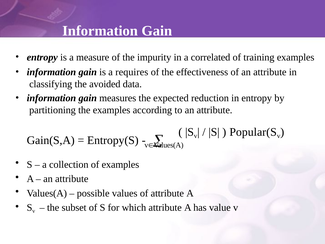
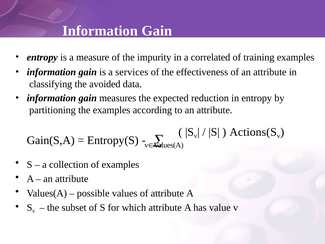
requires: requires -> services (132, 72)
Popular(S: Popular(S -> Actions(S (253, 132)
